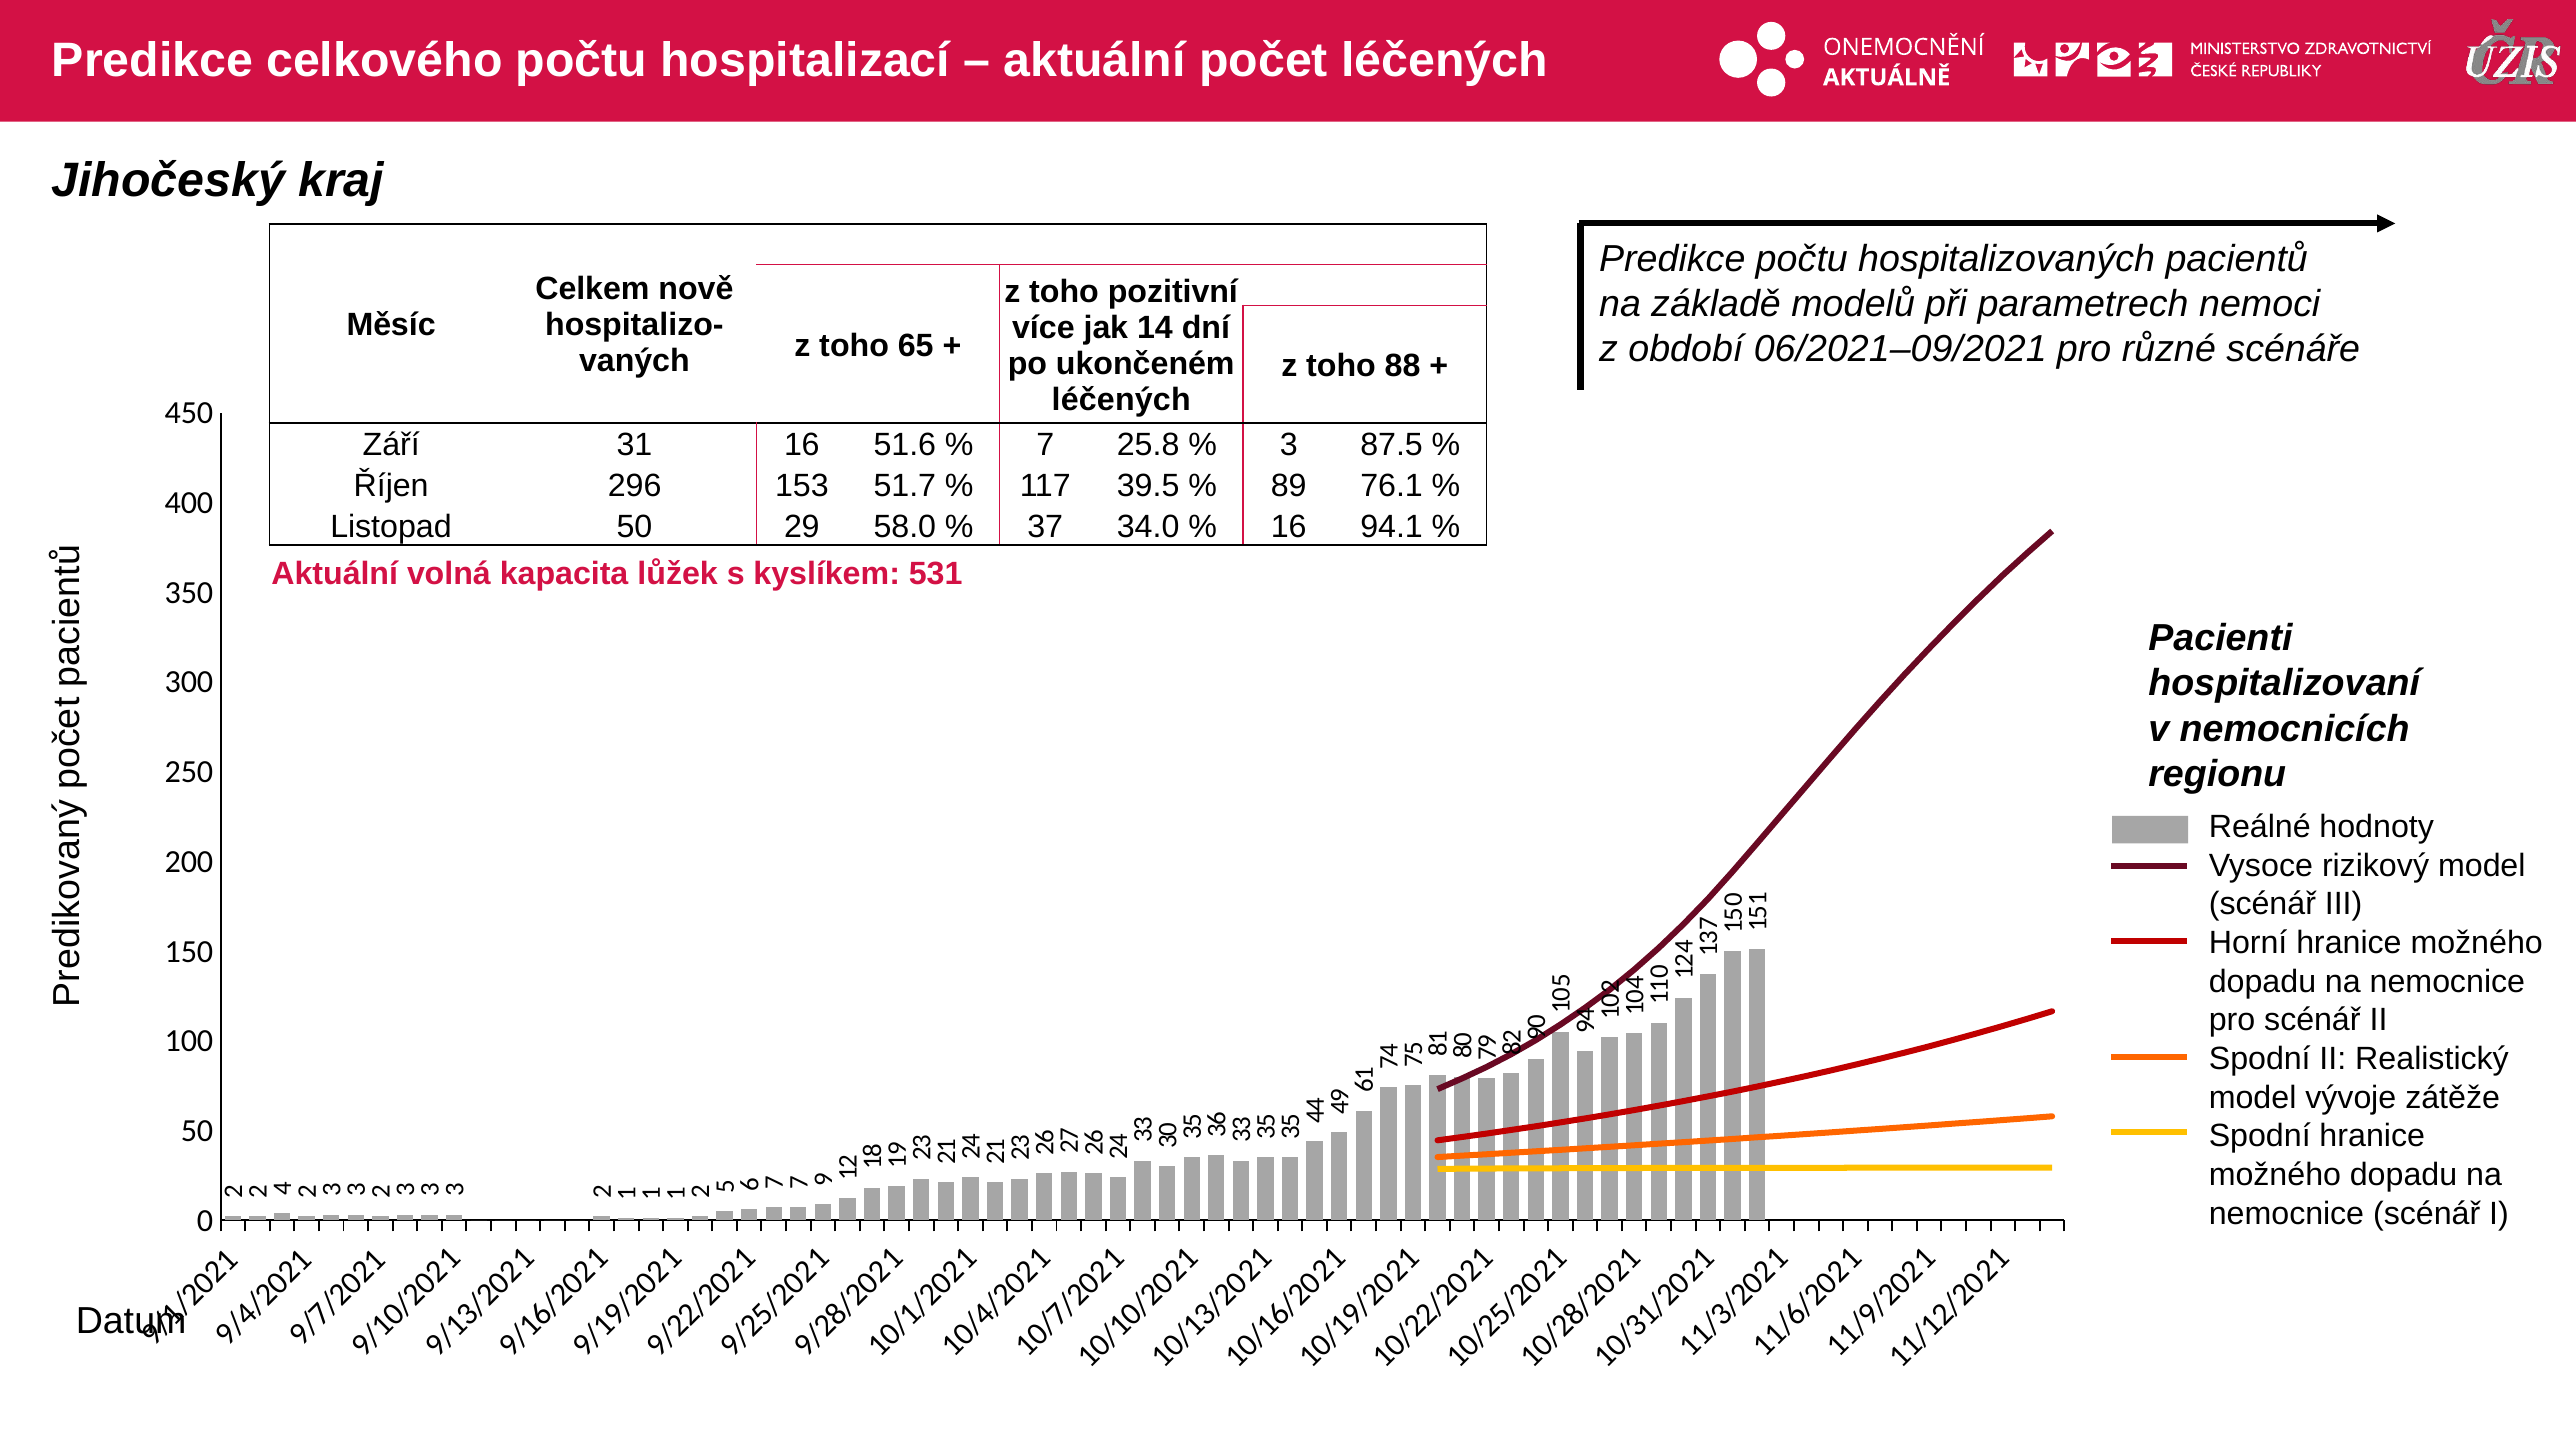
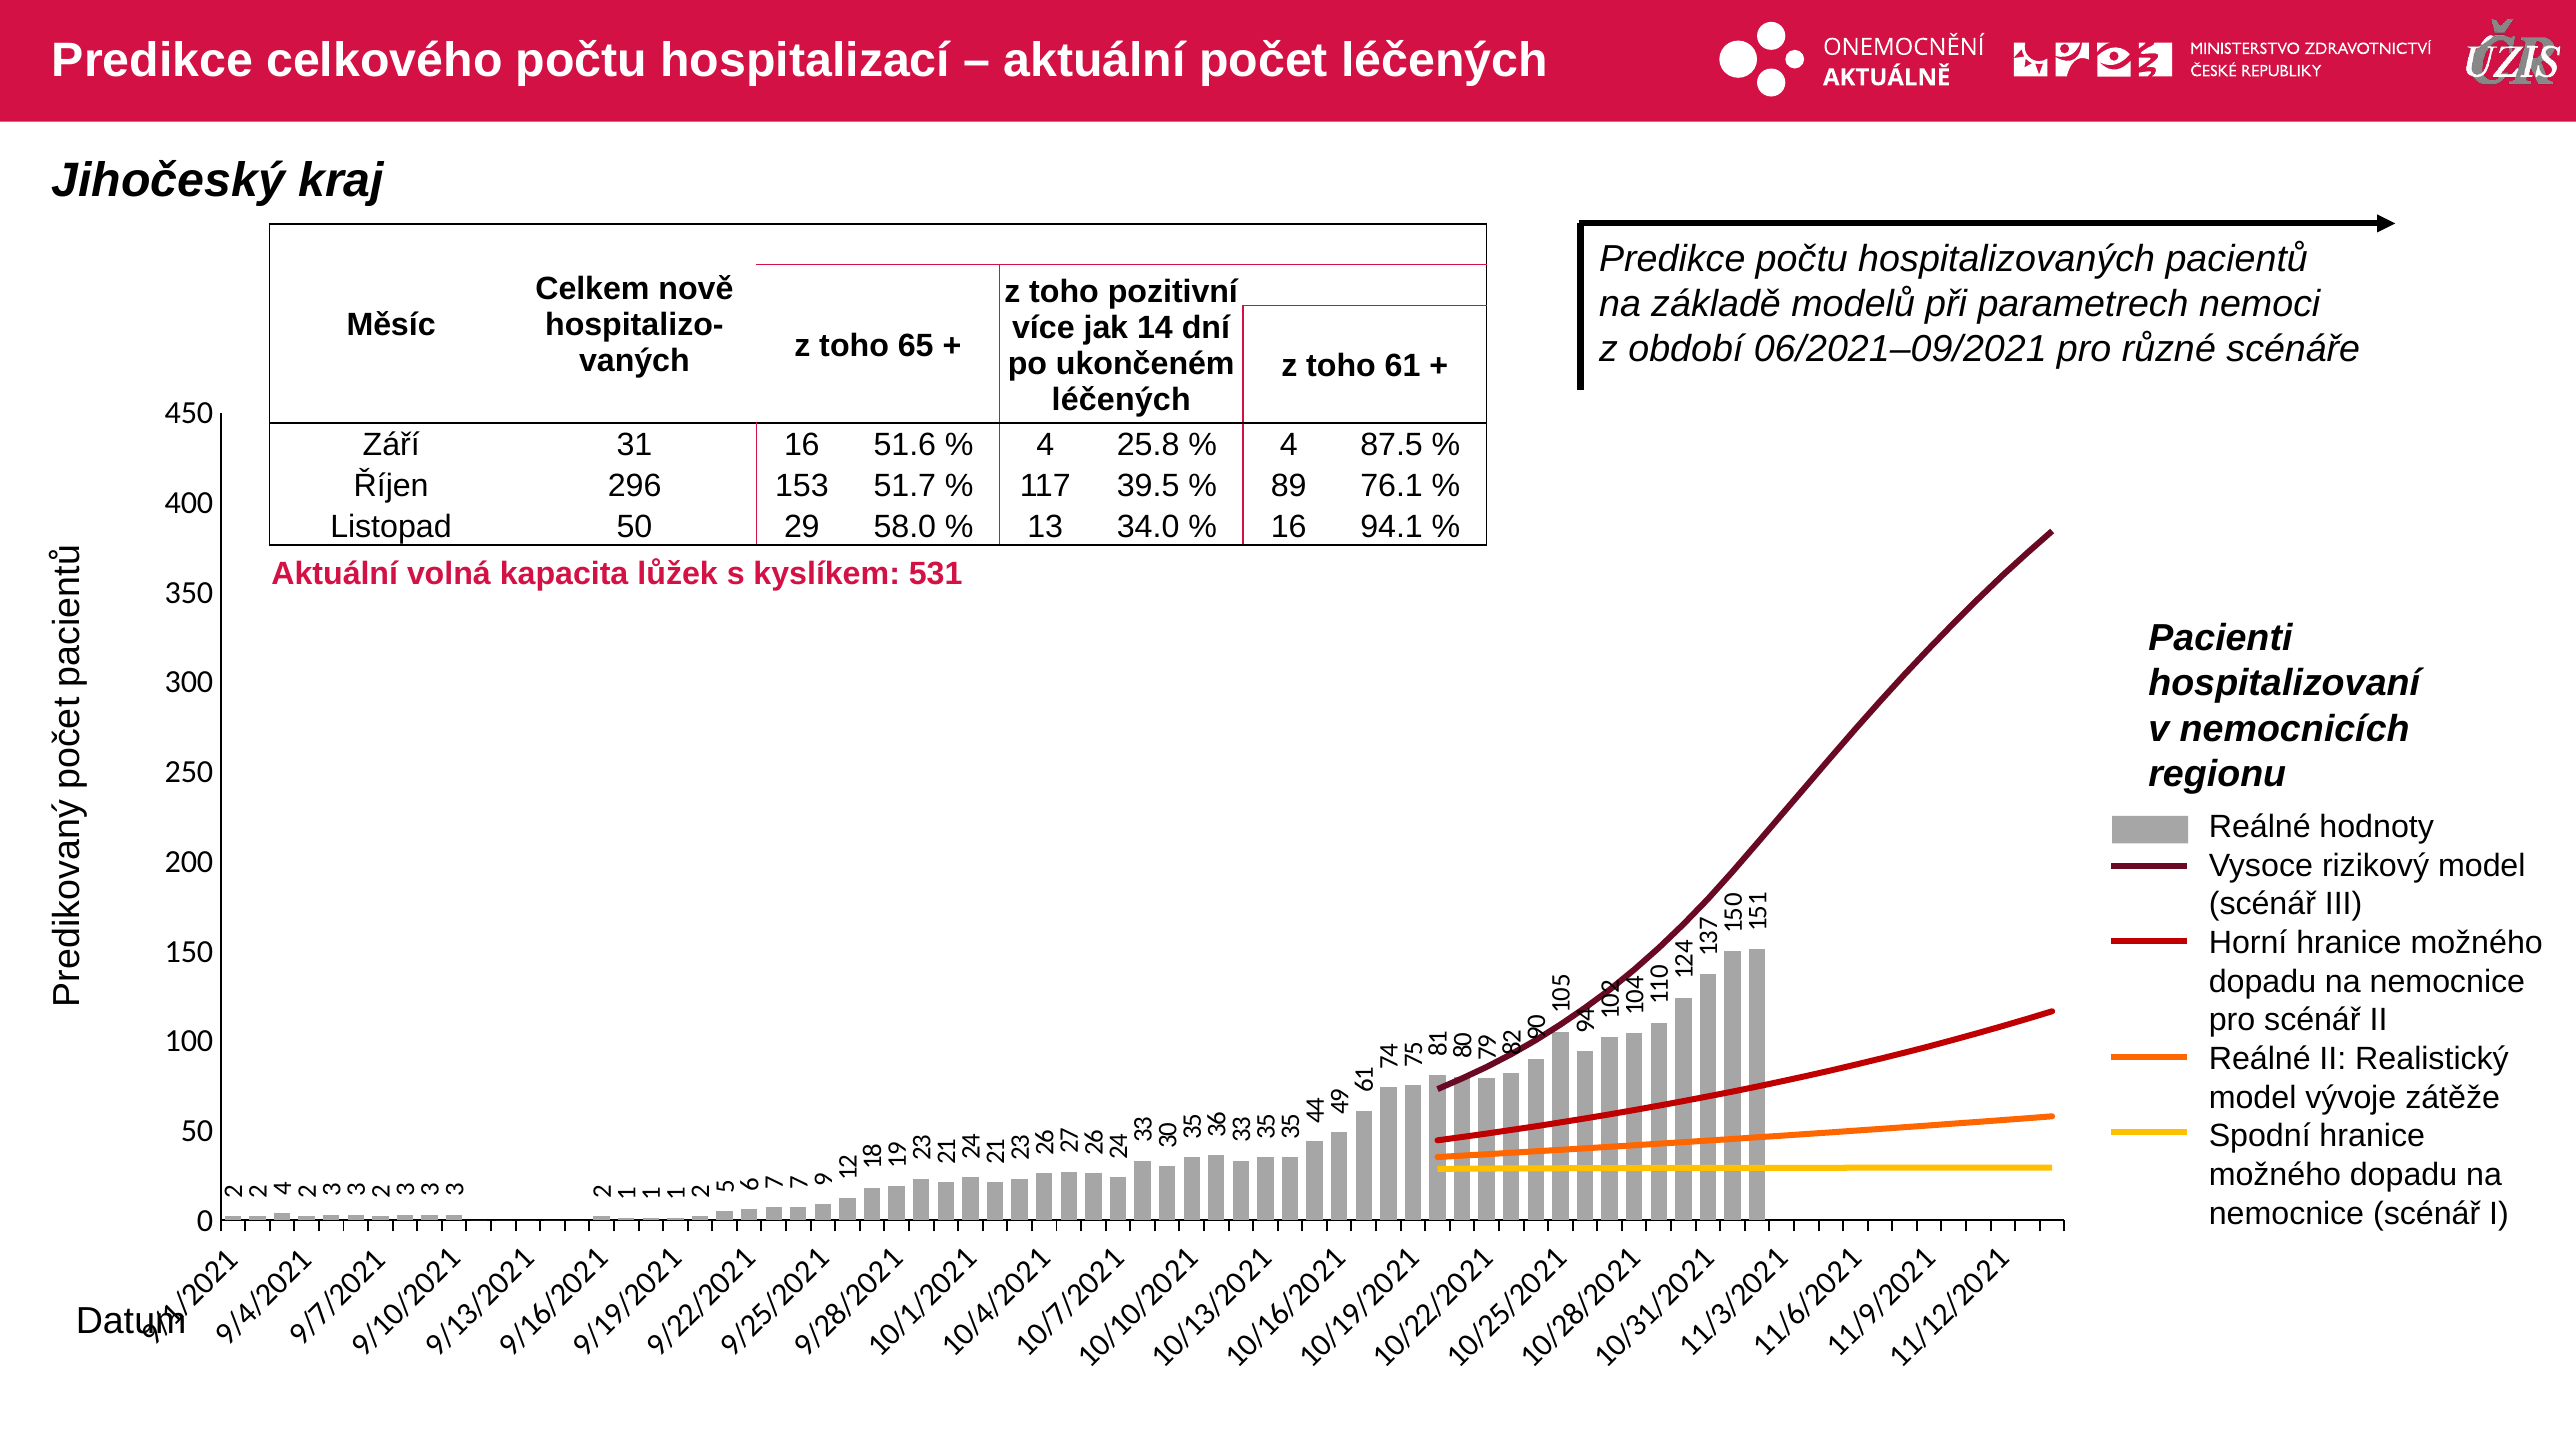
88: 88 -> 61 (1403, 366)
7: 7 -> 4 (1045, 445)
3: 3 -> 4 (1289, 445)
37: 37 -> 13 (1045, 527)
Spodní: Spodní -> Reálné (2260, 1059)
